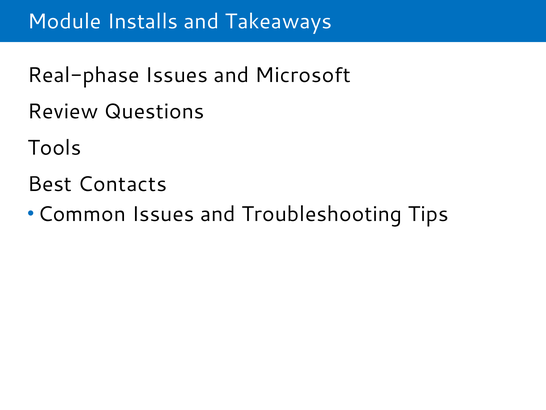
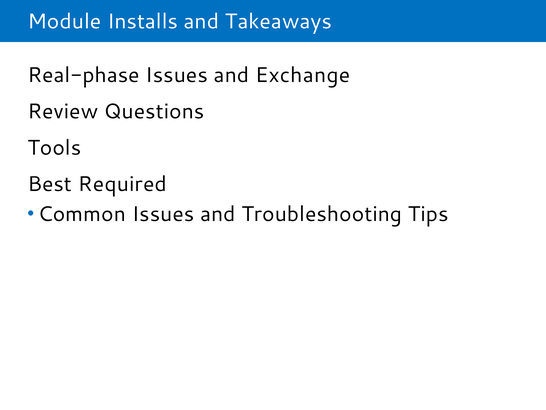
Microsoft: Microsoft -> Exchange (303, 75)
Contacts: Contacts -> Required (122, 184)
